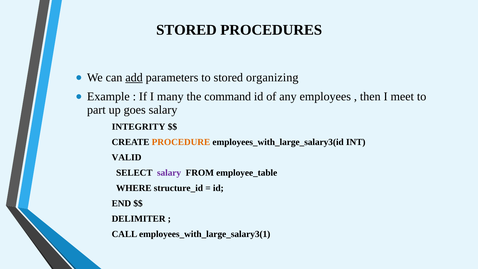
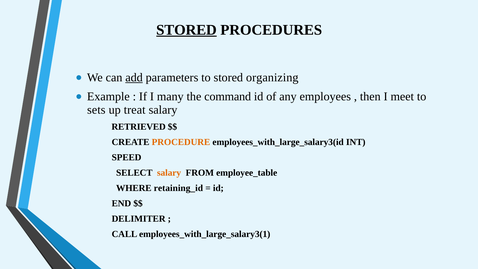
STORED underline: none -> present (186, 30)
part: part -> sets (96, 110)
goes: goes -> treat (135, 110)
INTEGRITY: INTEGRITY -> RETRIEVED (139, 127)
VALID: VALID -> SPEED (127, 157)
salary colour: purple -> orange (169, 173)
structure_id: structure_id -> retaining_id (178, 188)
